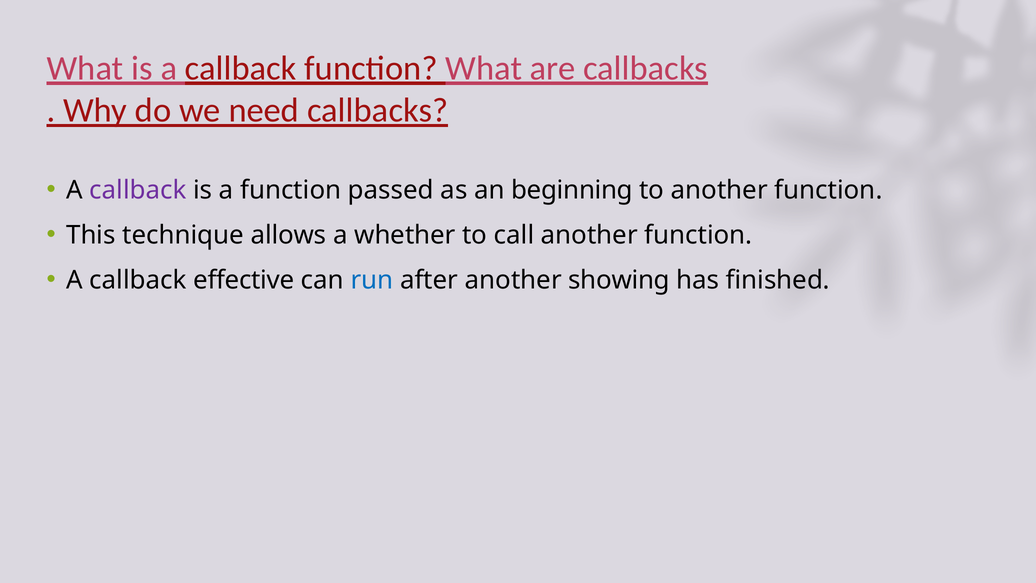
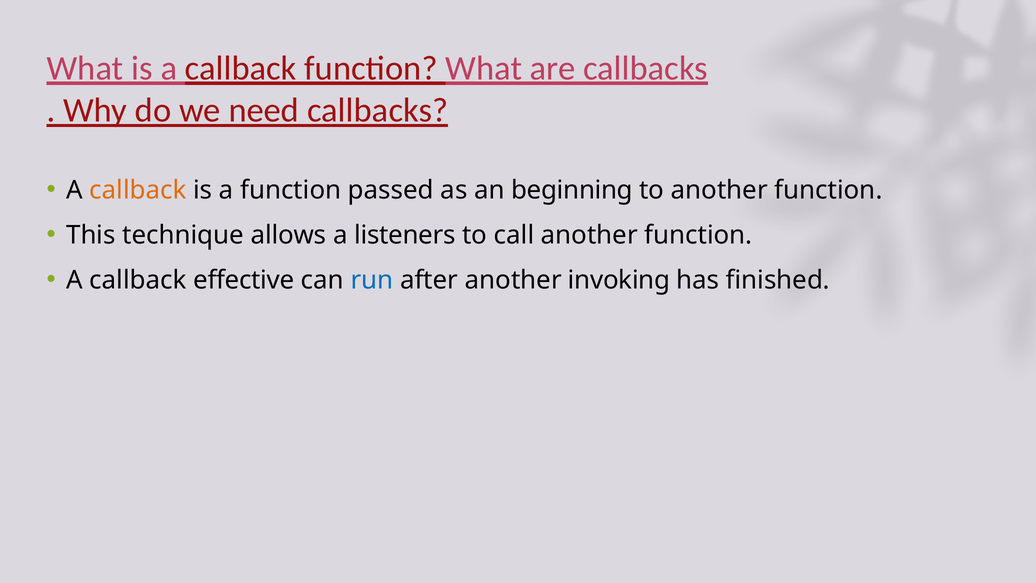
callback colour: purple -> orange (138, 190)
whether: whether -> listeners (405, 235)
showing: showing -> invoking (619, 280)
